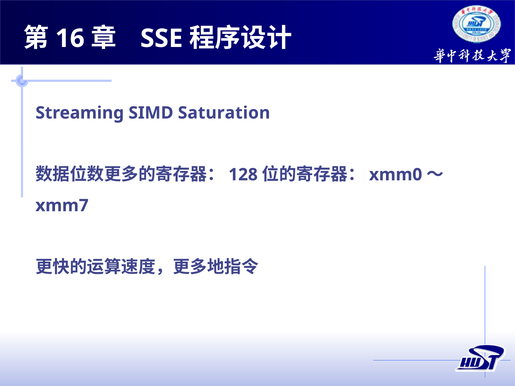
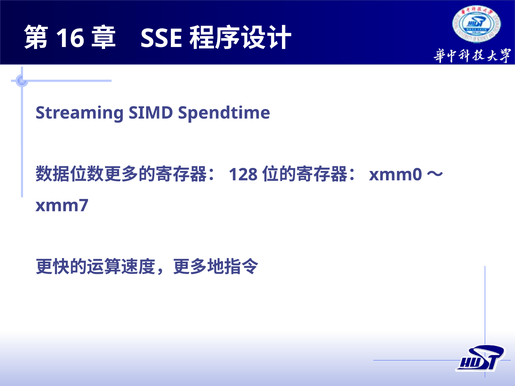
Saturation: Saturation -> Spendtime (224, 113)
